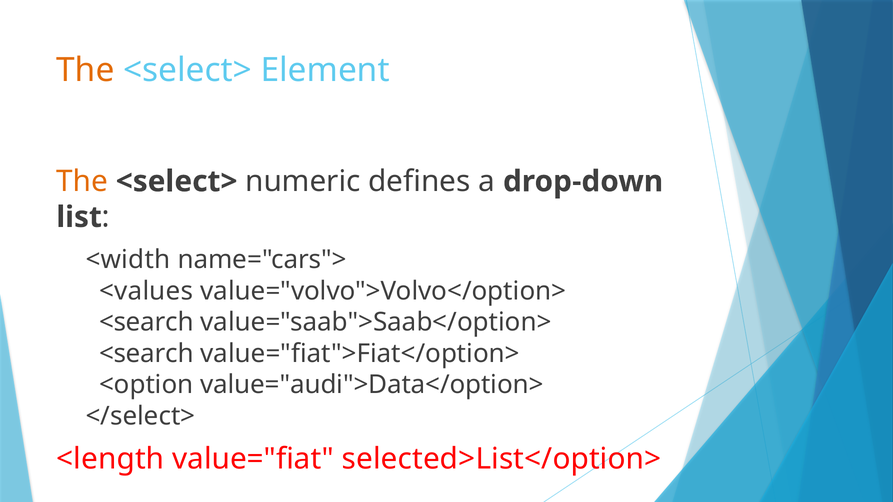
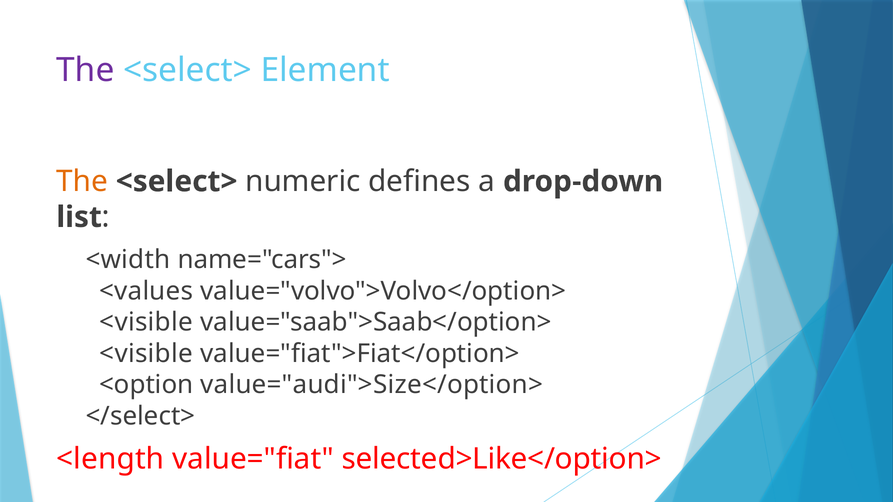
The colour: orange -> purple (85, 70)
<search: <search -> <visible (146, 322)
<search: <search -> <visible (146, 354)
value="audi">Data</option>: value="audi">Data</option> -> value="audi">Size</option> (372, 385)
selected>List</option>: selected>List</option> -> selected>Like</option> (502, 459)
